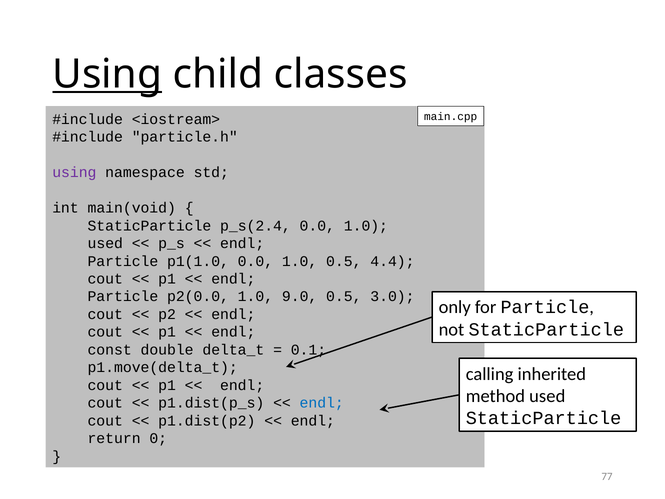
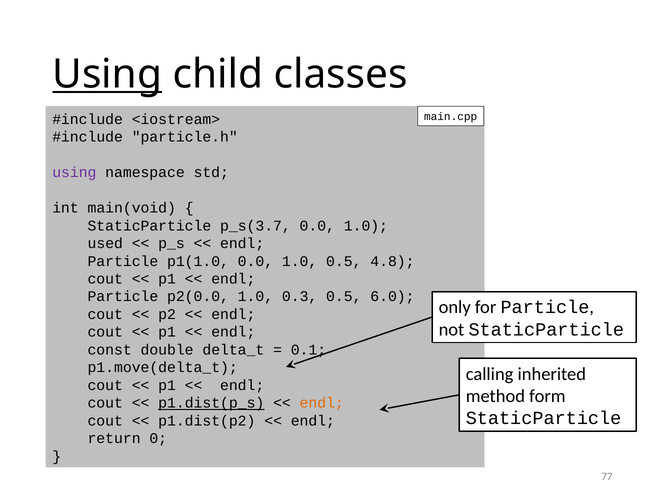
p_s(2.4: p_s(2.4 -> p_s(3.7 (255, 226)
4.4: 4.4 -> 4.8 (392, 261)
9.0: 9.0 -> 0.3 (300, 296)
3.0: 3.0 -> 6.0 (392, 296)
method used: used -> form (547, 396)
p1.dist(p_s underline: none -> present (211, 403)
endl colour: blue -> orange (322, 403)
